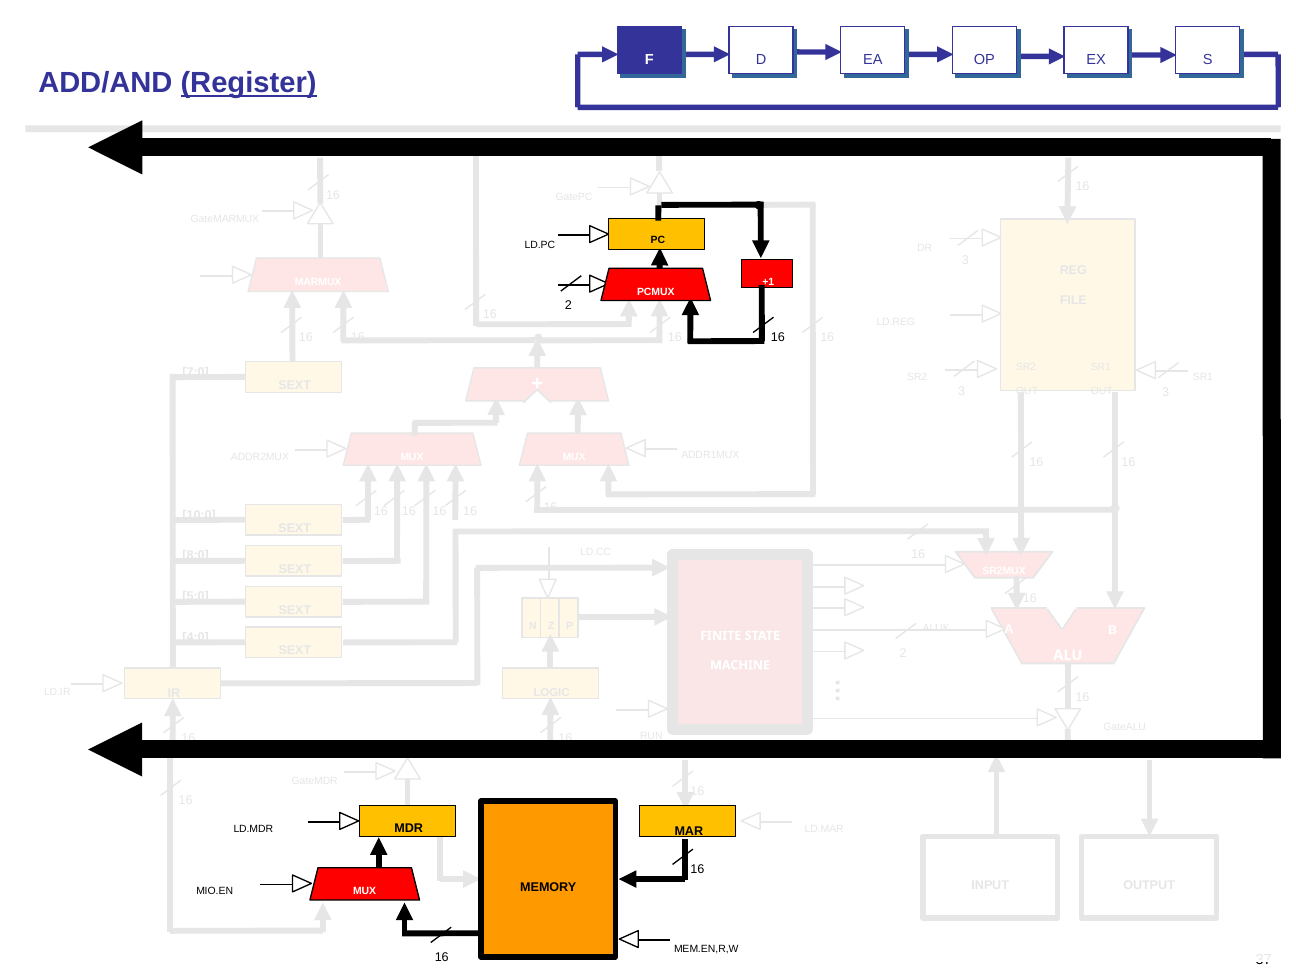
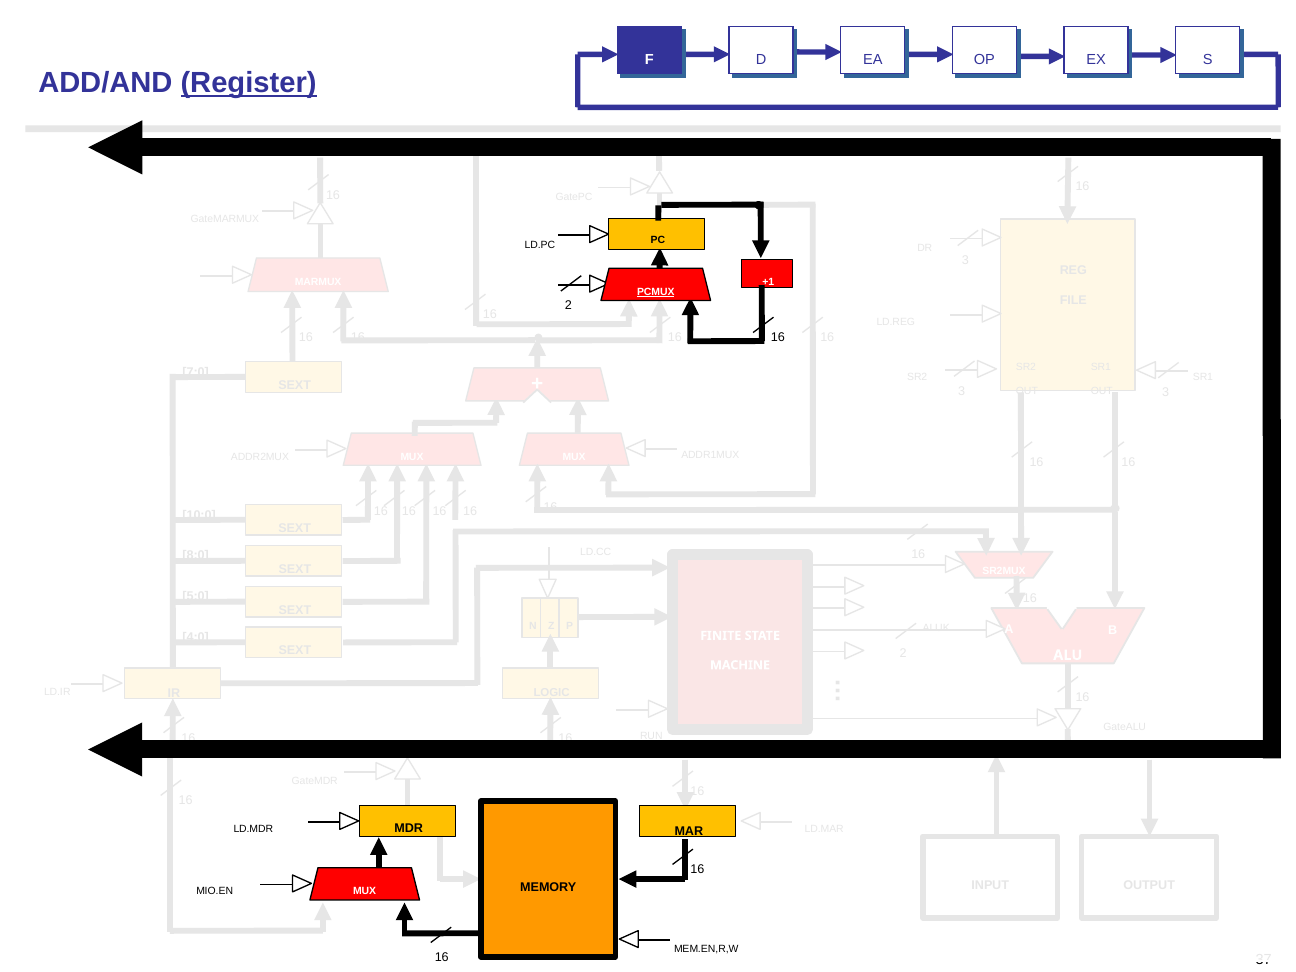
PCMUX underline: none -> present (656, 292)
